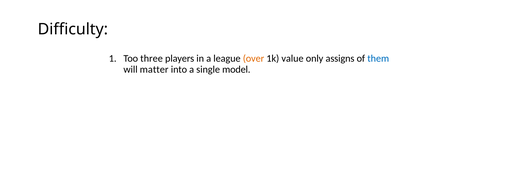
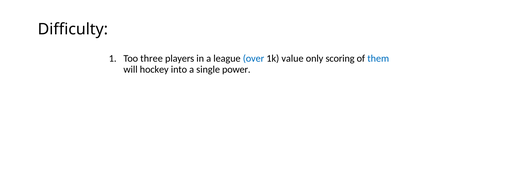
over colour: orange -> blue (254, 59)
assigns: assigns -> scoring (340, 59)
matter: matter -> hockey (154, 69)
model: model -> power (236, 69)
